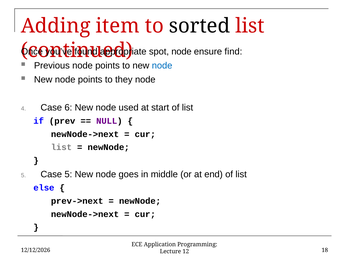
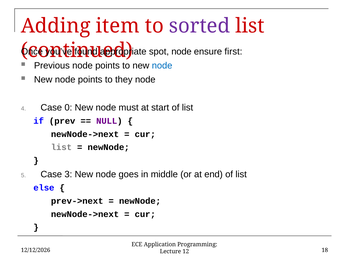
sorted colour: black -> purple (200, 26)
find: find -> first (233, 52)
6: 6 -> 0 (68, 107)
used: used -> must (129, 107)
Case 5: 5 -> 3 (68, 174)
